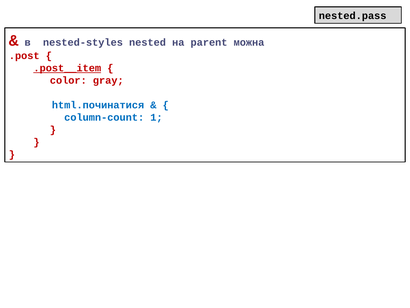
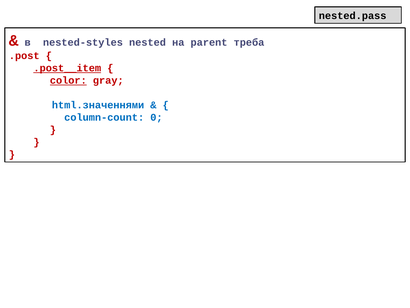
можна: можна -> треба (249, 42)
color underline: none -> present (68, 80)
html.починатися: html.починатися -> html.значеннями (98, 105)
1: 1 -> 0 (156, 117)
